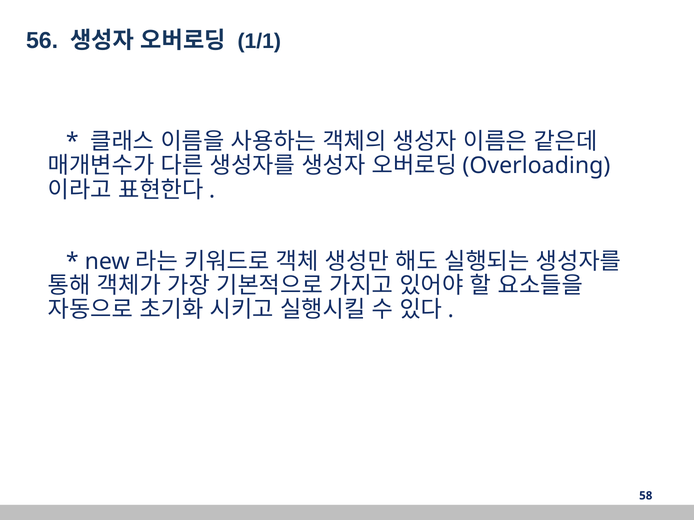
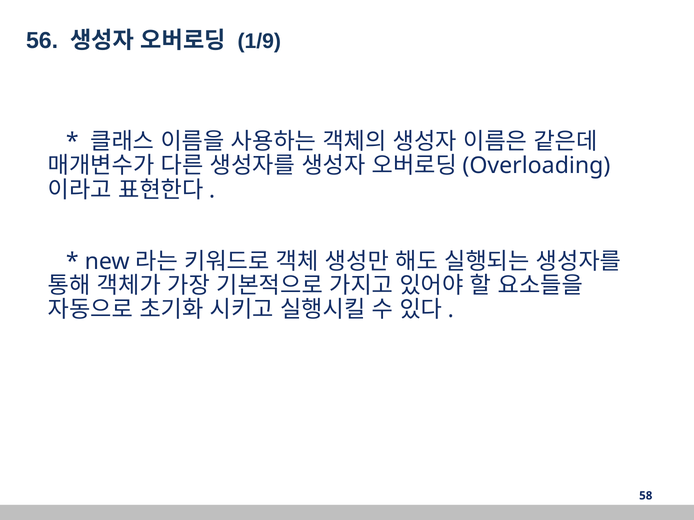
1/1: 1/1 -> 1/9 (259, 41)
